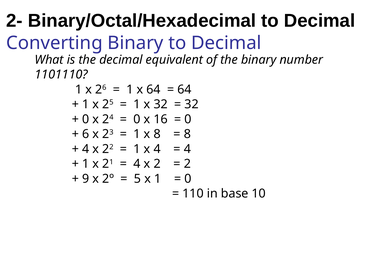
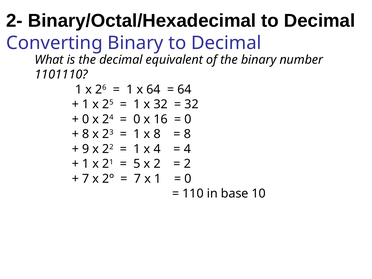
6: 6 -> 8 (86, 134)
4: 4 -> 9 (86, 149)
4: 4 -> 5 (137, 164)
9: 9 -> 7 (86, 179)
5: 5 -> 7 (138, 179)
